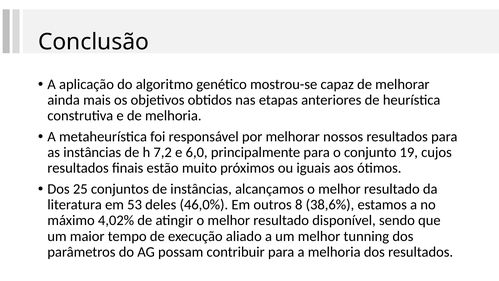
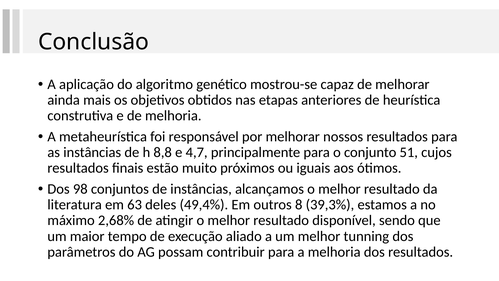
7,2: 7,2 -> 8,8 (163, 152)
6,0: 6,0 -> 4,7 (197, 152)
19: 19 -> 51 (409, 152)
25: 25 -> 98 (80, 189)
53: 53 -> 63 (135, 205)
46,0%: 46,0% -> 49,4% (204, 205)
38,6%: 38,6% -> 39,3% (330, 205)
4,02%: 4,02% -> 2,68% (116, 220)
